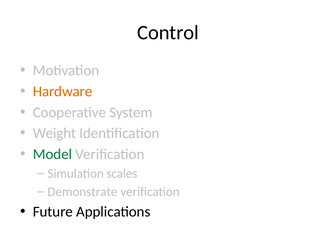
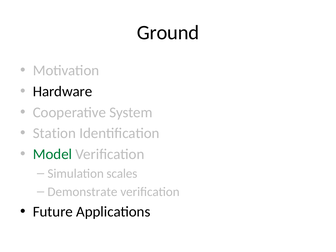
Control: Control -> Ground (168, 33)
Hardware colour: orange -> black (63, 91)
Weight: Weight -> Station (54, 133)
